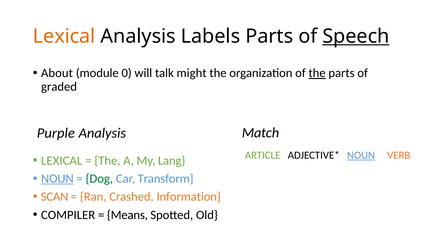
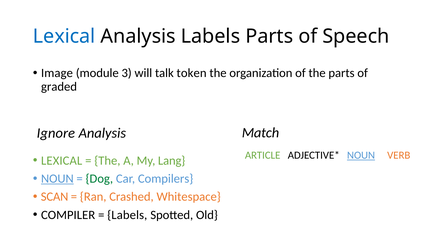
Lexical colour: orange -> blue (64, 36)
Speech underline: present -> none (356, 36)
About: About -> Image (57, 73)
0: 0 -> 3 (127, 73)
might: might -> token (192, 73)
the underline: present -> none (317, 73)
Purple: Purple -> Ignore (56, 133)
Transform: Transform -> Compilers (166, 179)
Information: Information -> Whitespace (189, 197)
Means: Means -> Labels (127, 215)
